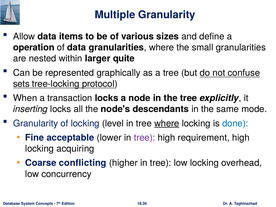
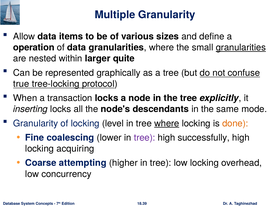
granularities underline: none -> present (241, 48)
sets: sets -> true (21, 84)
done colour: blue -> orange (235, 123)
acceptable: acceptable -> coalescing (70, 138)
requirement: requirement -> successfully (204, 138)
conflicting: conflicting -> attempting (83, 163)
